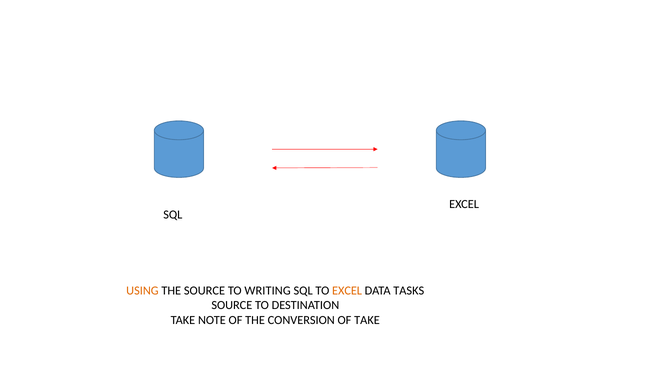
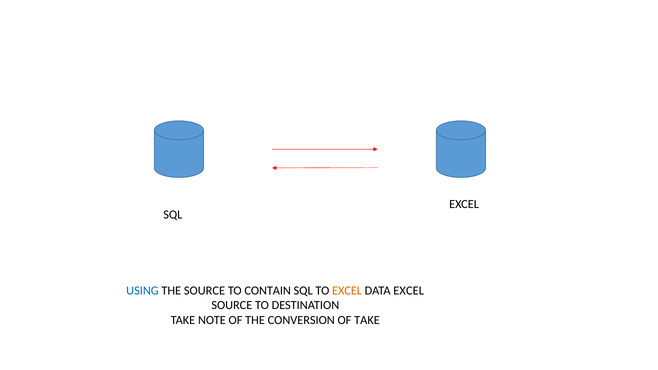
USING colour: orange -> blue (142, 291)
WRITING: WRITING -> CONTAIN (268, 291)
DATA TASKS: TASKS -> EXCEL (409, 291)
